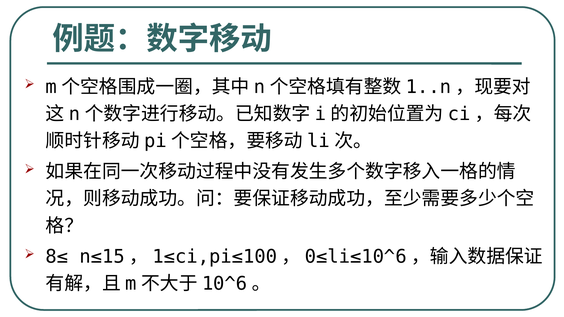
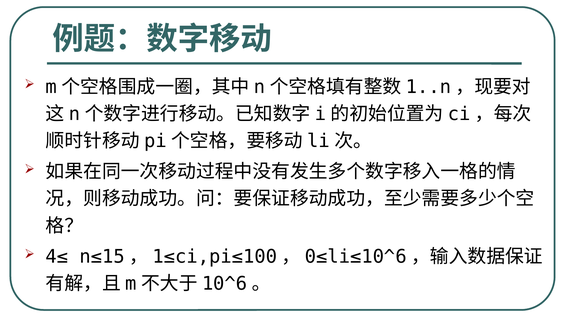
8≤: 8≤ -> 4≤ (57, 257)
